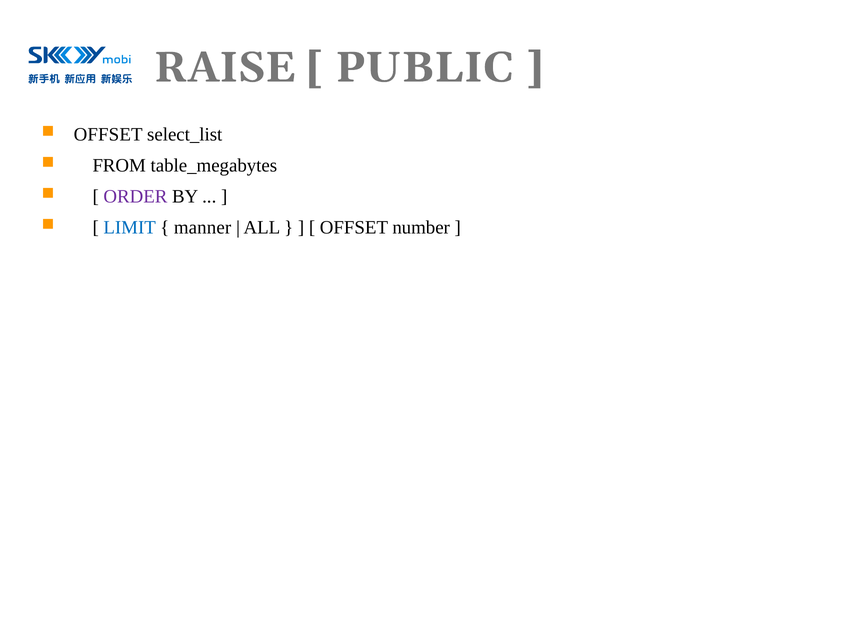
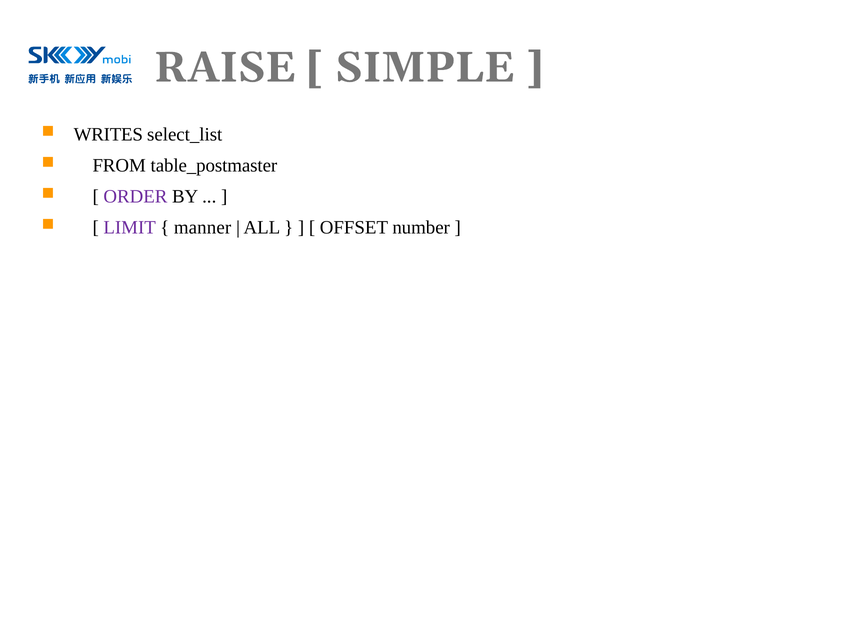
PUBLIC: PUBLIC -> SIMPLE (425, 67)
OFFSET: OFFSET -> WRITES (108, 134)
table_megabytes: table_megabytes -> table_postmaster (214, 165)
LIMIT colour: blue -> purple (130, 227)
